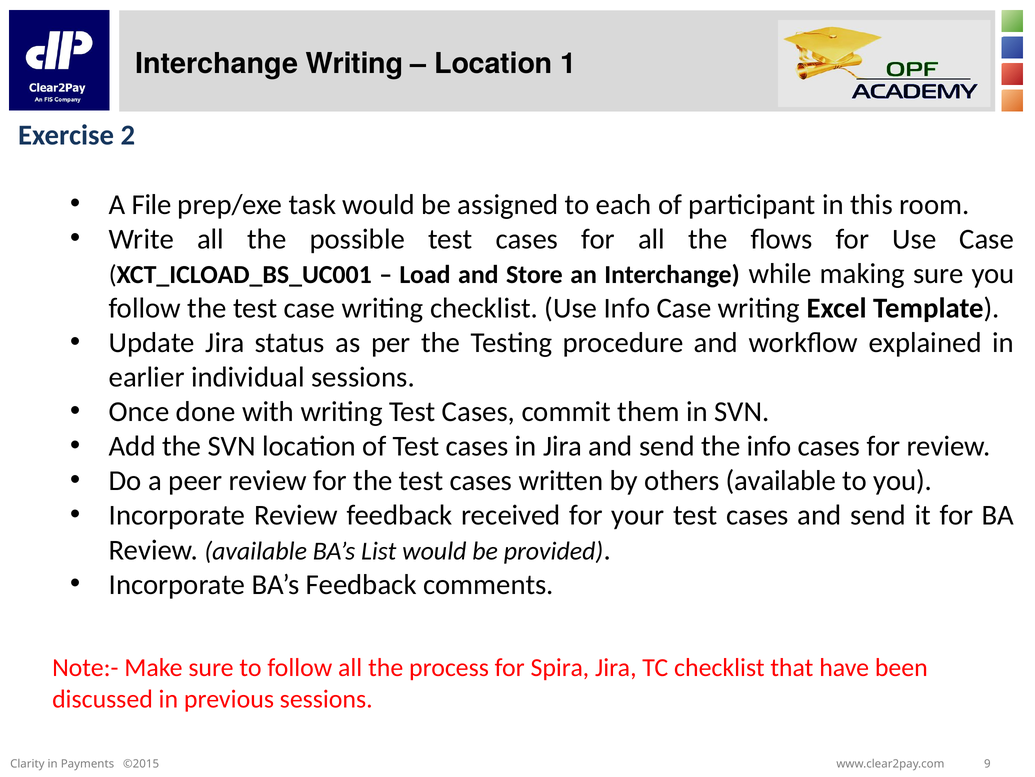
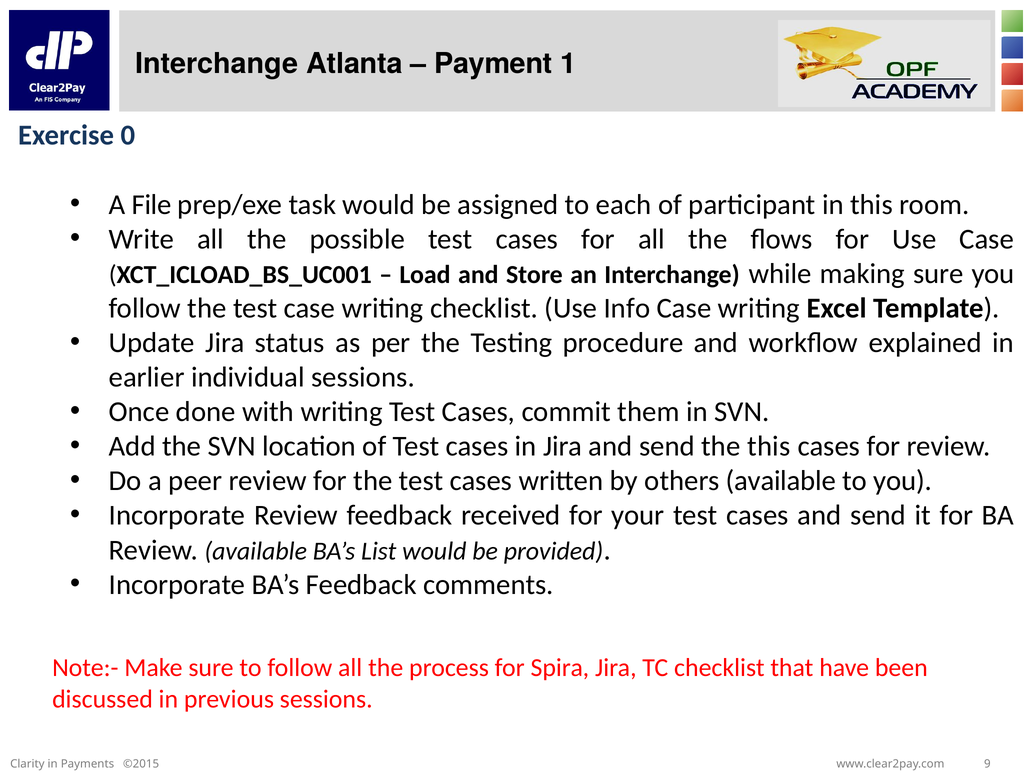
Interchange Writing: Writing -> Atlanta (354, 64)
Location: Location -> Payment (493, 64)
2: 2 -> 0 (128, 135)
the info: info -> this (769, 446)
